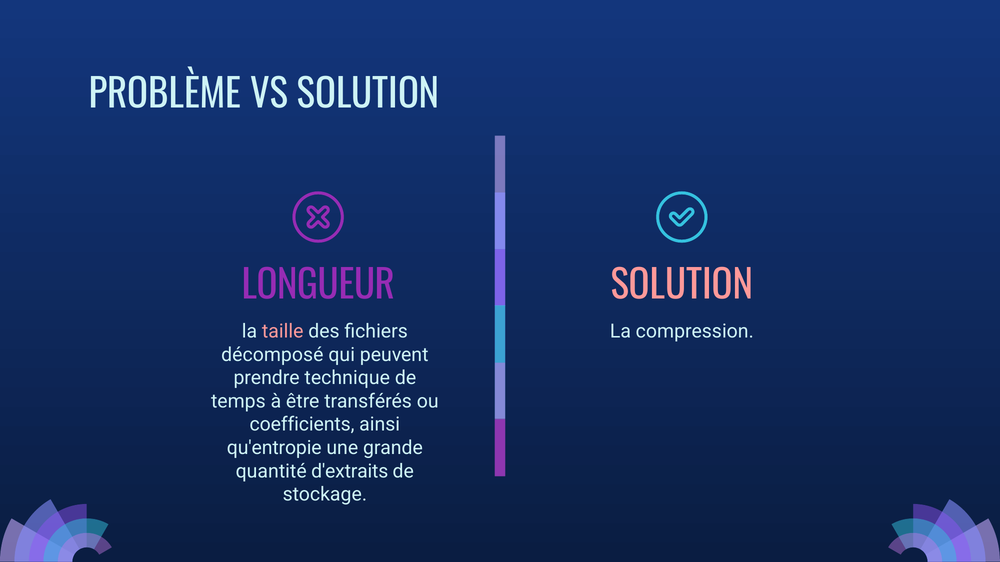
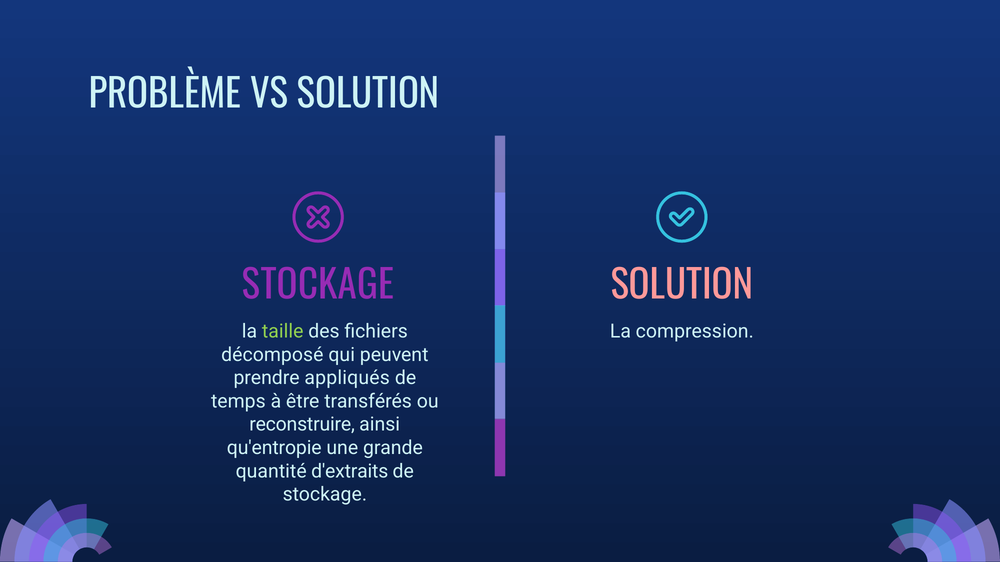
LONGUEUR: LONGUEUR -> STOCKAGE (318, 286)
taille colour: pink -> light green (283, 332)
technique: technique -> appliqués (347, 378)
coefficients: coefficients -> reconstruire (302, 425)
